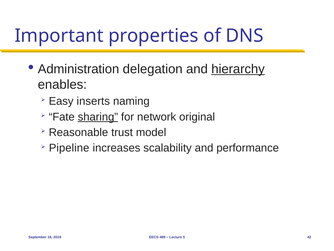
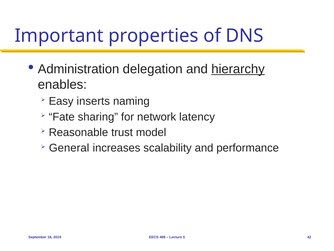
sharing underline: present -> none (98, 117)
original: original -> latency (197, 117)
Pipeline: Pipeline -> General (69, 148)
